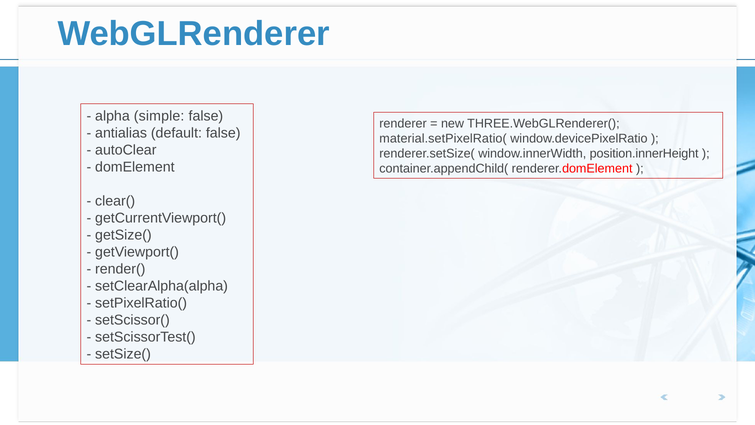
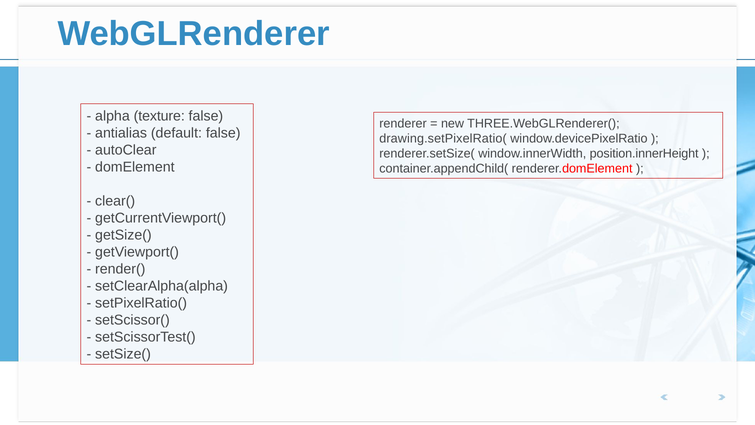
simple: simple -> texture (159, 116)
material.setPixelRatio(: material.setPixelRatio( -> drawing.setPixelRatio( (443, 139)
